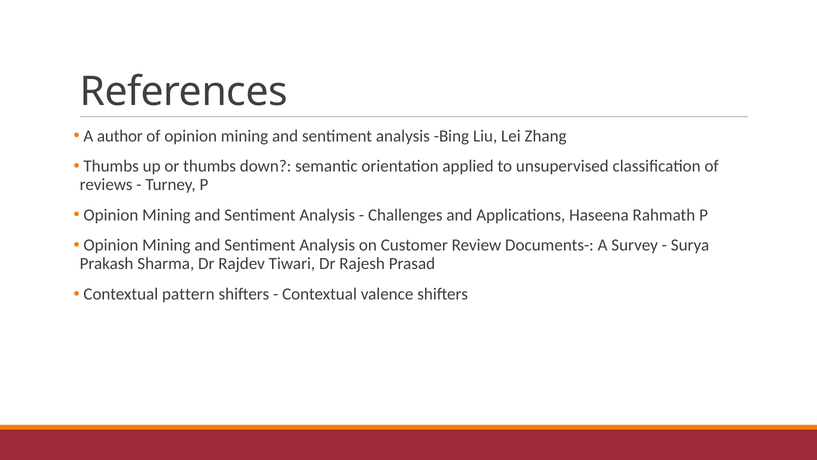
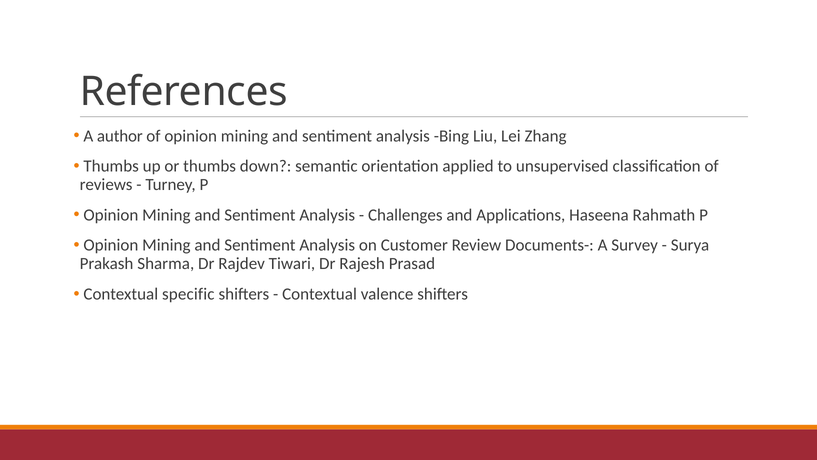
pattern: pattern -> specific (188, 294)
